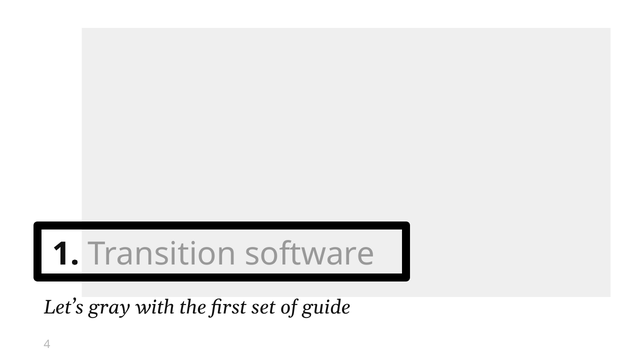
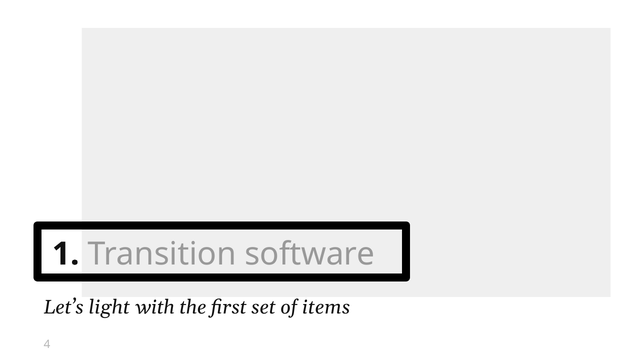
gray: gray -> light (109, 307)
guide: guide -> items (326, 307)
